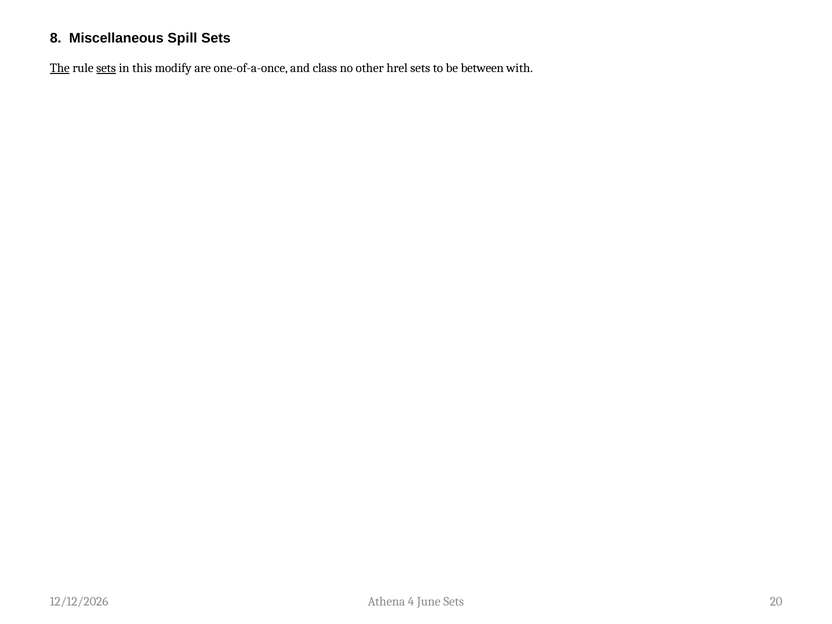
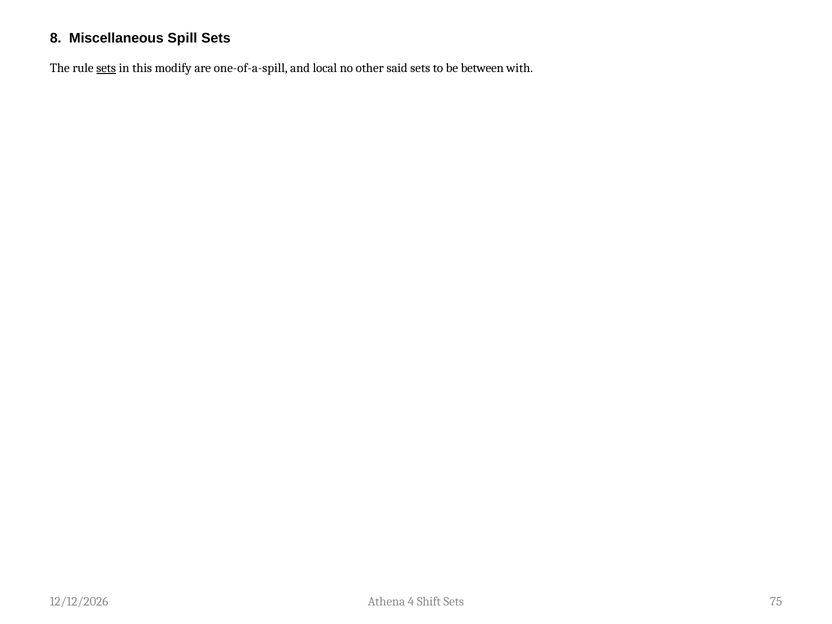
The underline: present -> none (60, 68)
one-of-a-once: one-of-a-once -> one-of-a-spill (251, 68)
class: class -> local (325, 68)
hrel: hrel -> said (397, 68)
June: June -> Shift (429, 601)
20: 20 -> 75 (776, 601)
